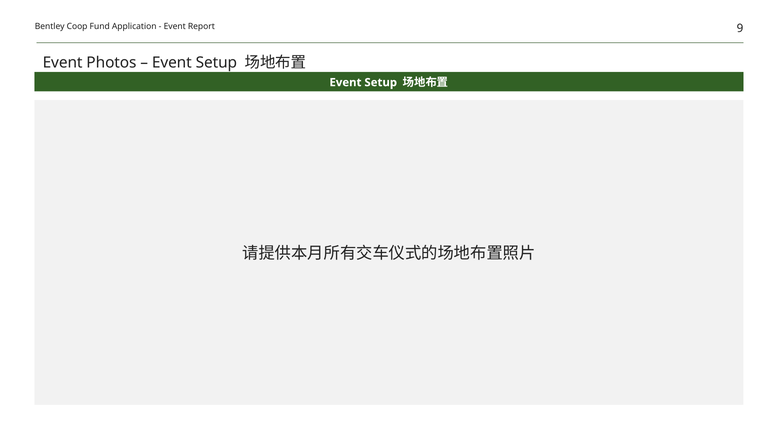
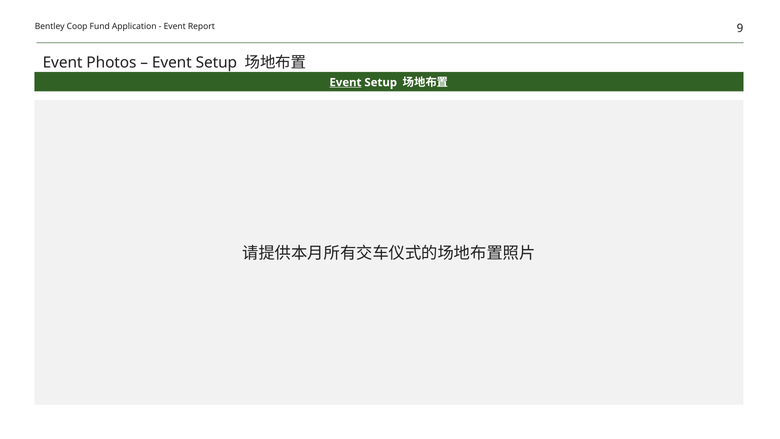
Event underline: none -> present (345, 82)
